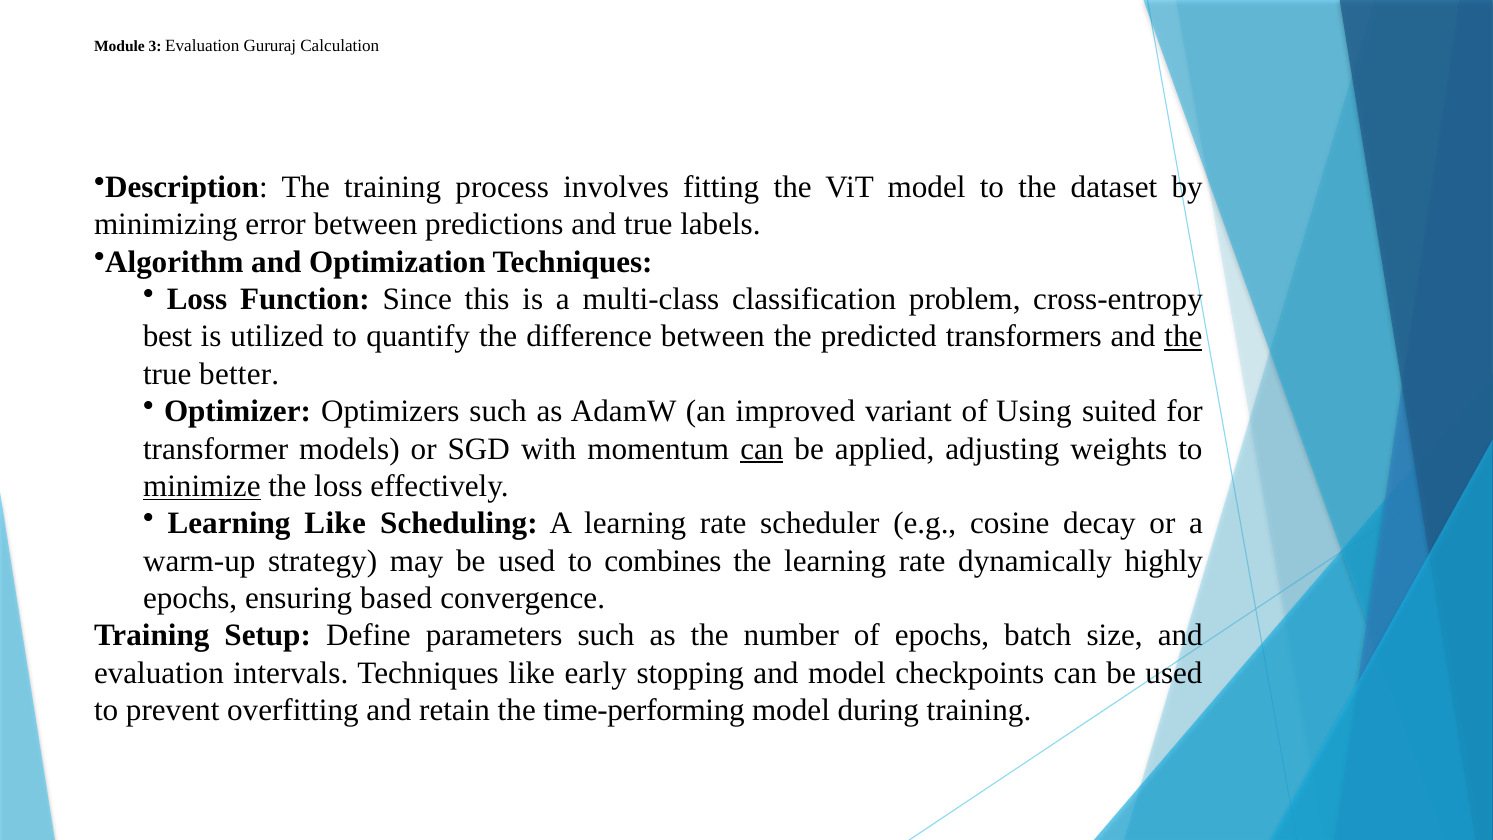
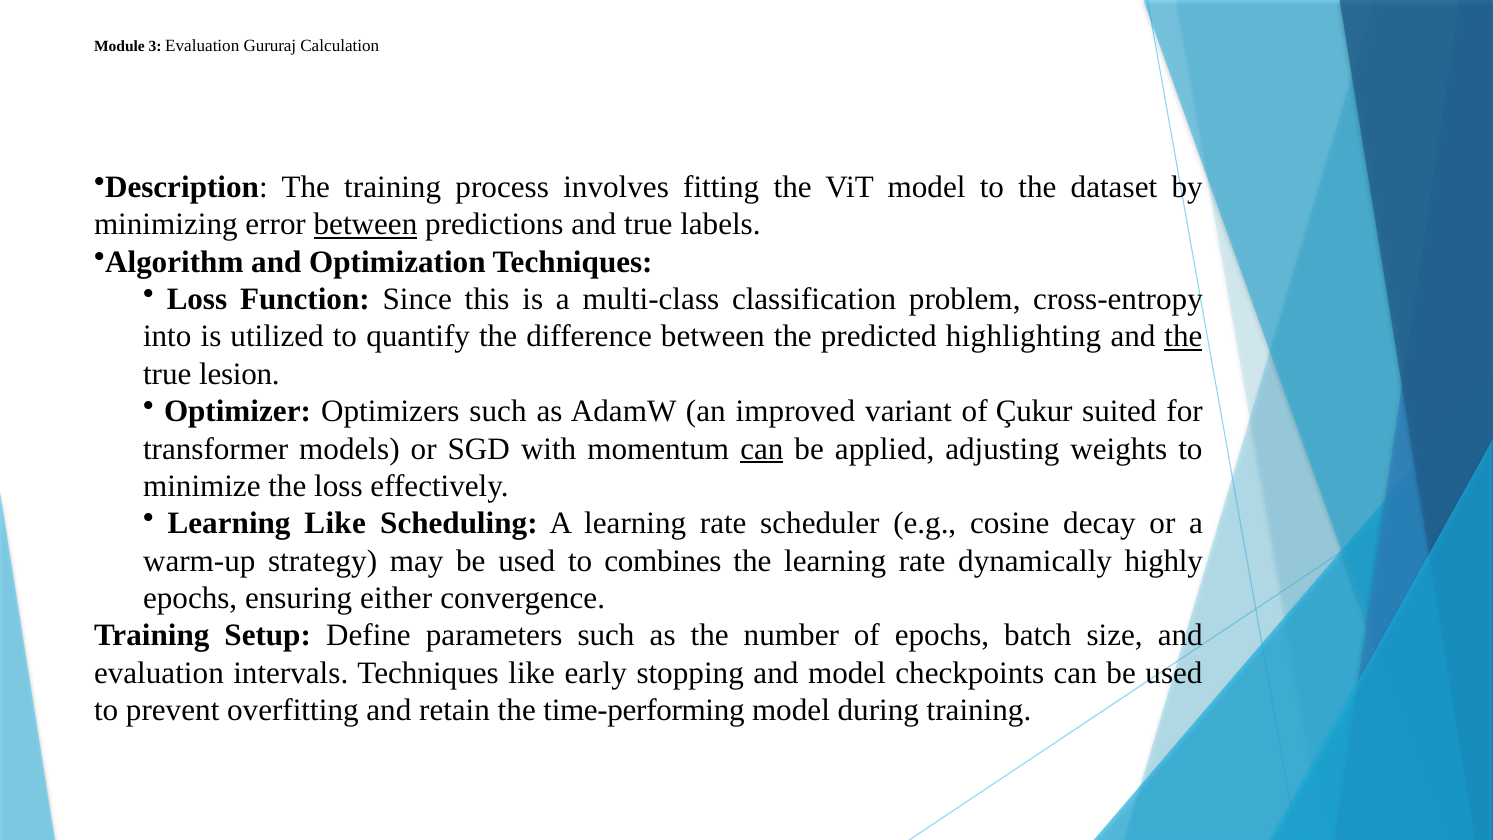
between underline: none -> present (365, 225)
best: best -> into (167, 337)
transformers: transformers -> highlighting (1024, 337)
better: better -> lesion (239, 374)
Using: Using -> Çukur (1034, 411)
minimize underline: present -> none (202, 486)
based: based -> either (396, 598)
